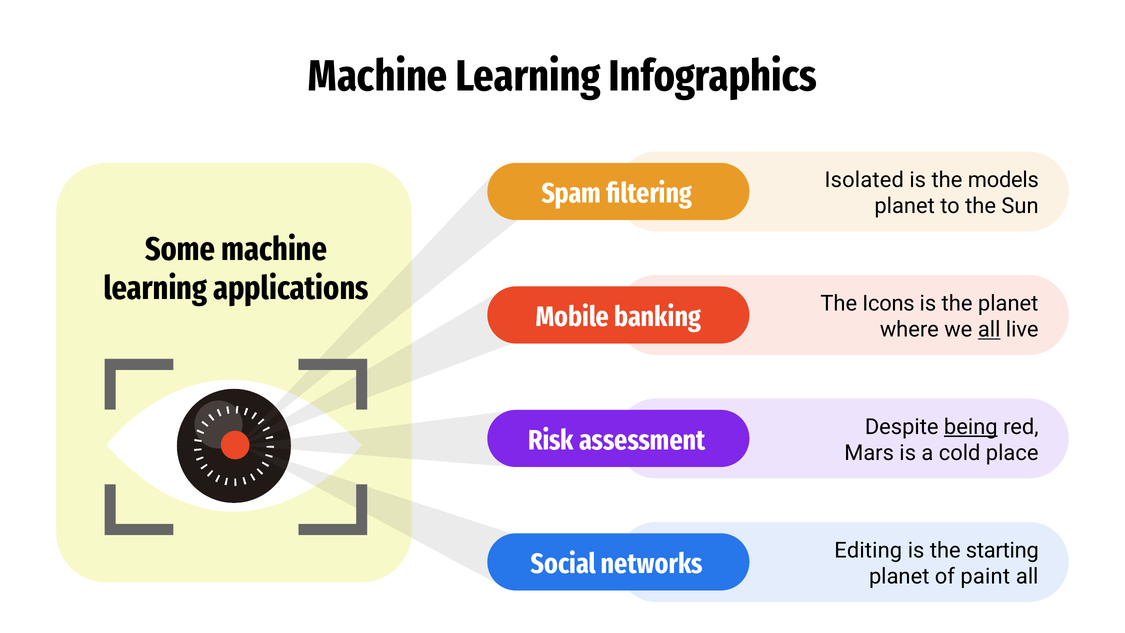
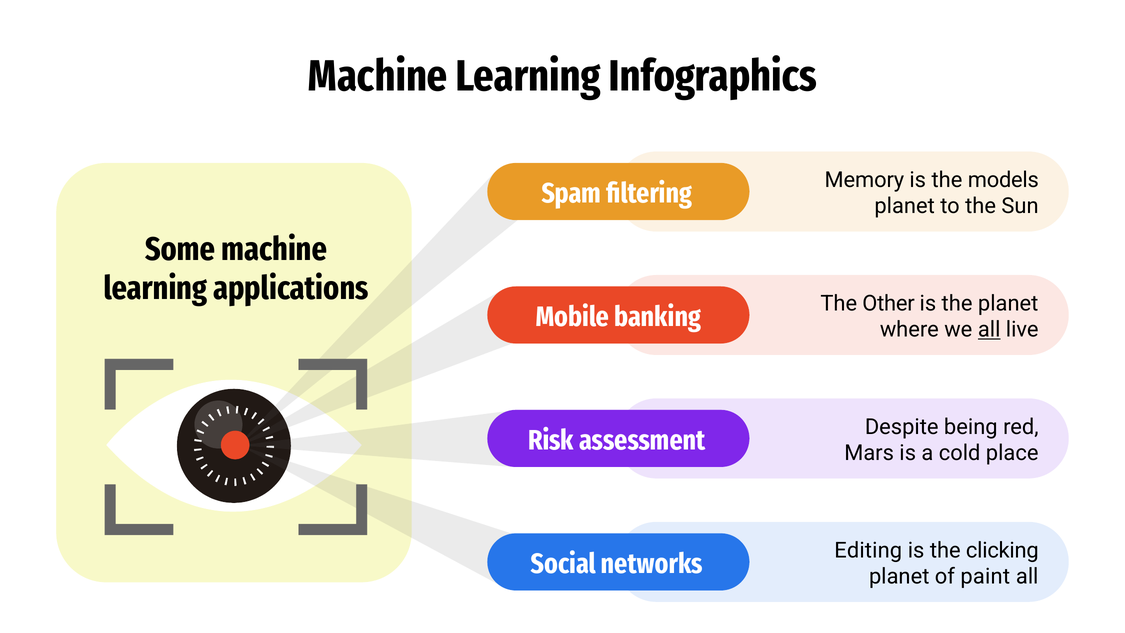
Isolated: Isolated -> Memory (864, 180)
Icons: Icons -> Other (888, 303)
being underline: present -> none (971, 427)
starting: starting -> clicking (1002, 550)
